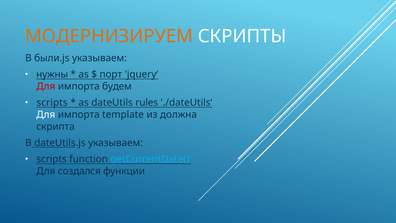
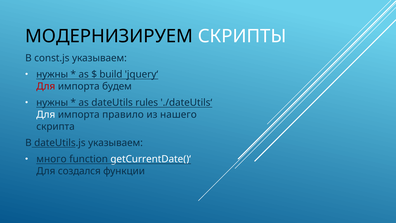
МОДЕРНИЗИРУЕМ colour: orange -> black (109, 36)
были.js: были.js -> const.js (52, 58)
порт: порт -> build (111, 74)
scripts: scripts -> нужны (52, 103)
template: template -> правило (123, 114)
должна: должна -> нашего (178, 114)
scripts: scripts -> много (51, 159)
getCurrentDate()‘ colour: light blue -> white (151, 159)
